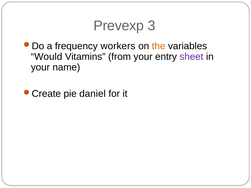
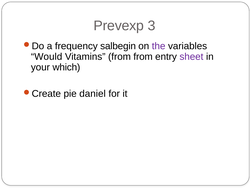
workers: workers -> salbegin (118, 46)
the colour: orange -> purple (159, 46)
from your: your -> from (143, 57)
name: name -> which (66, 67)
